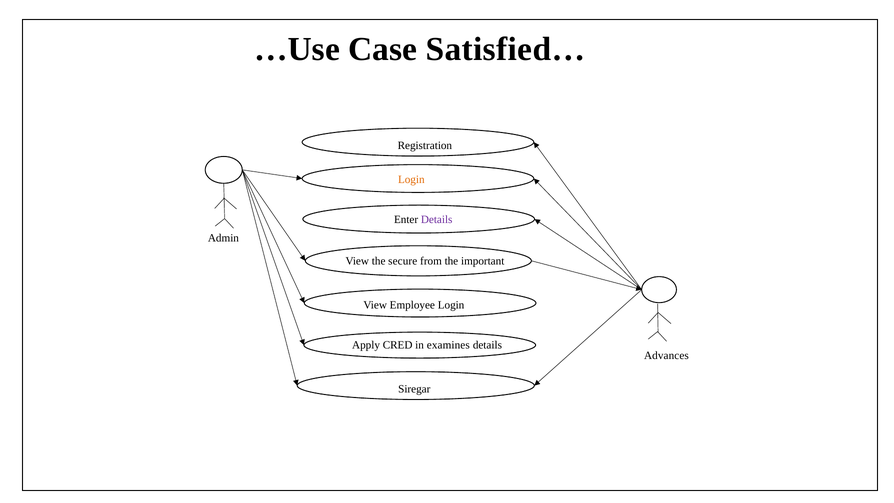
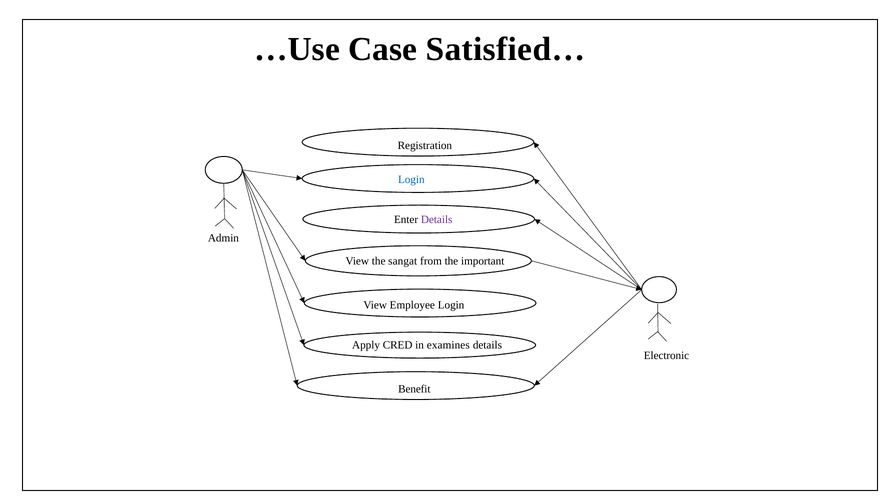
Login colour: orange -> blue (411, 179)
secure: secure -> sangat (403, 261)
Advances: Advances -> Electronic (666, 356)
Siregar: Siregar -> Benefit (414, 389)
